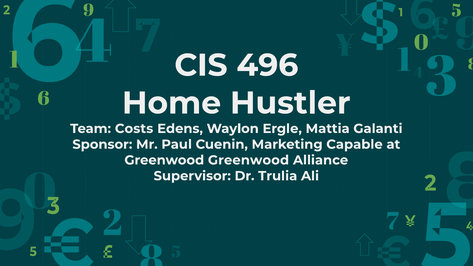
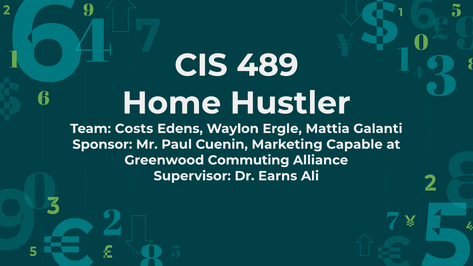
496: 496 -> 489 (268, 65)
Greenwood Greenwood: Greenwood -> Commuting (249, 160)
Trulia: Trulia -> Earns (278, 176)
